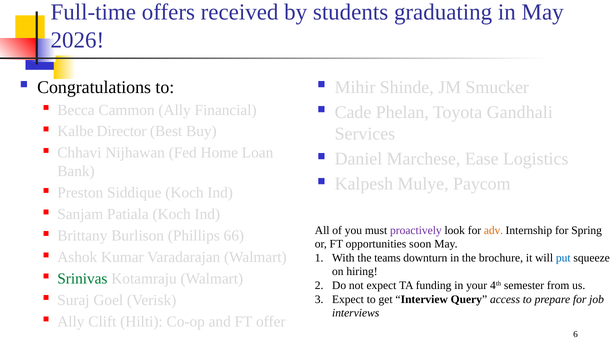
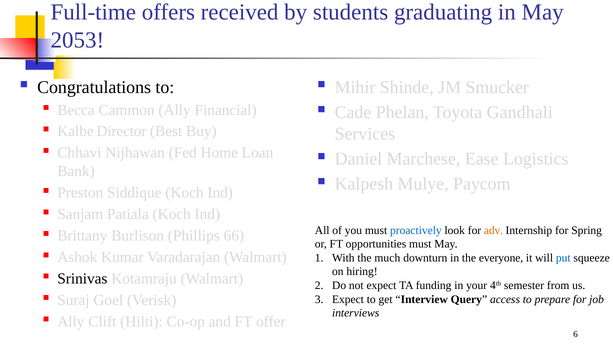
2026: 2026 -> 2053 (77, 40)
proactively colour: purple -> blue (416, 230)
opportunities soon: soon -> must (420, 244)
teams: teams -> much (387, 258)
brochure: brochure -> everyone (501, 258)
Srinivas colour: green -> black (82, 278)
